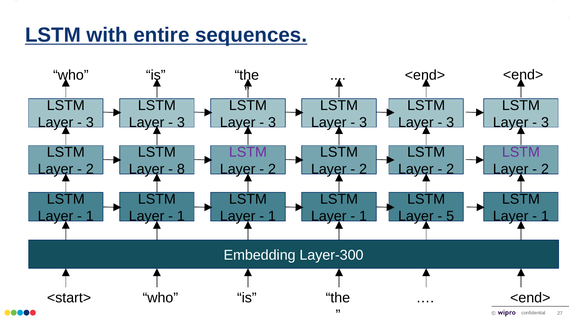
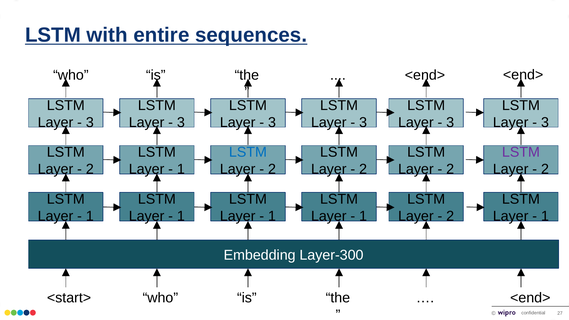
LSTM colour: purple -> blue (248, 152)
8: 8 -> 1 (181, 169)
5: 5 -> 2 (450, 216)
